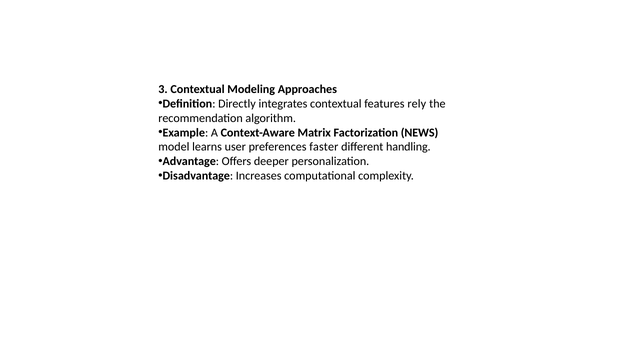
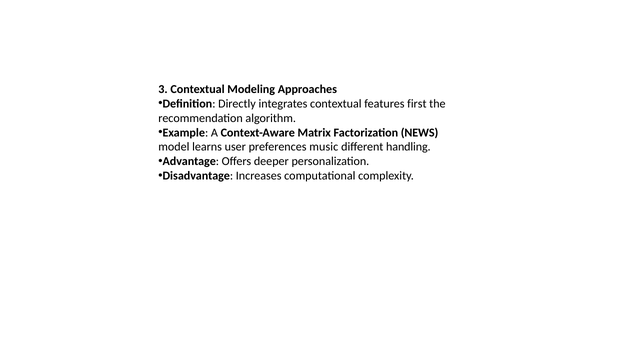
rely: rely -> first (417, 104)
faster: faster -> music (324, 147)
